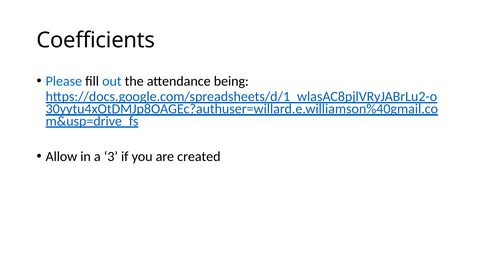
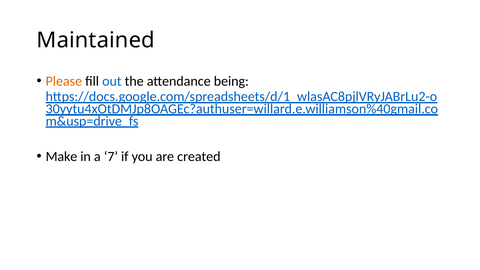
Coefficients: Coefficients -> Maintained (96, 40)
Please colour: blue -> orange (64, 81)
Allow: Allow -> Make (61, 156)
3: 3 -> 7 (111, 156)
